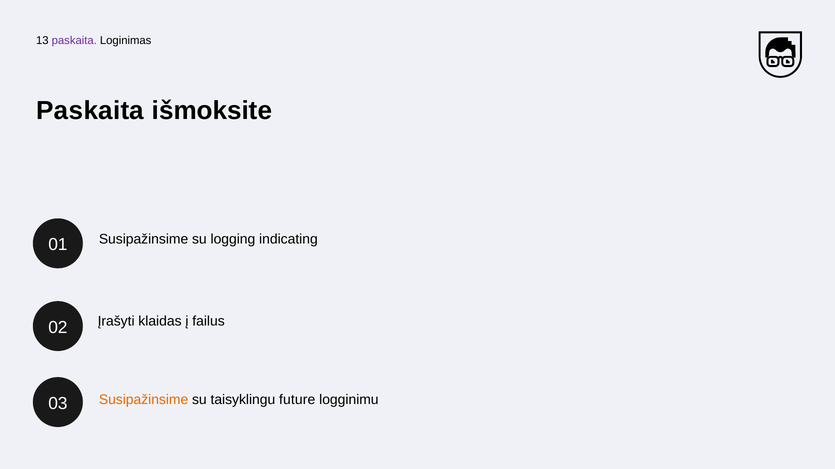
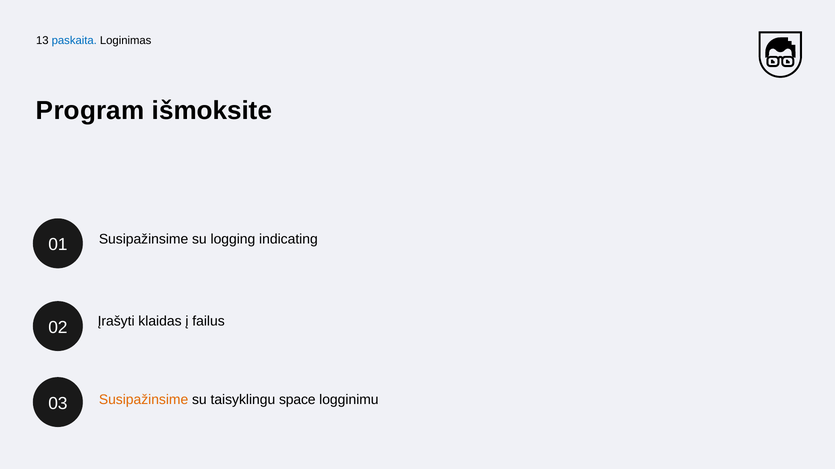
paskaita colour: purple -> blue (74, 41)
Paskaita: Paskaita -> Program (90, 111)
future: future -> space (297, 400)
